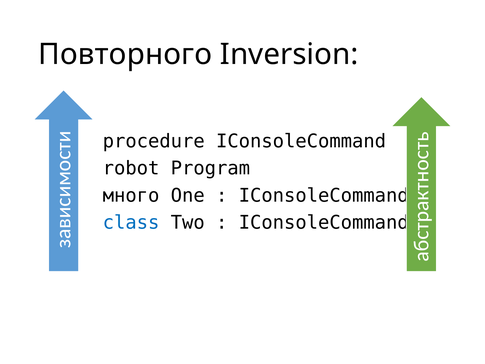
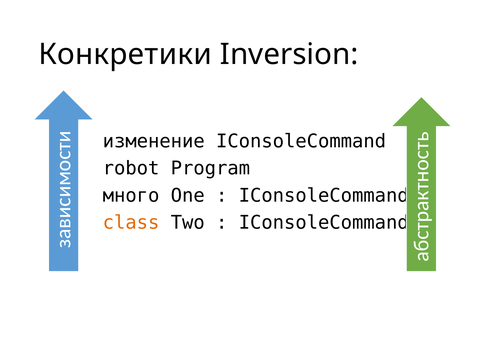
Повторного: Повторного -> Конкретики (125, 54)
procedure: procedure -> изменение (154, 141)
class colour: blue -> orange (131, 222)
